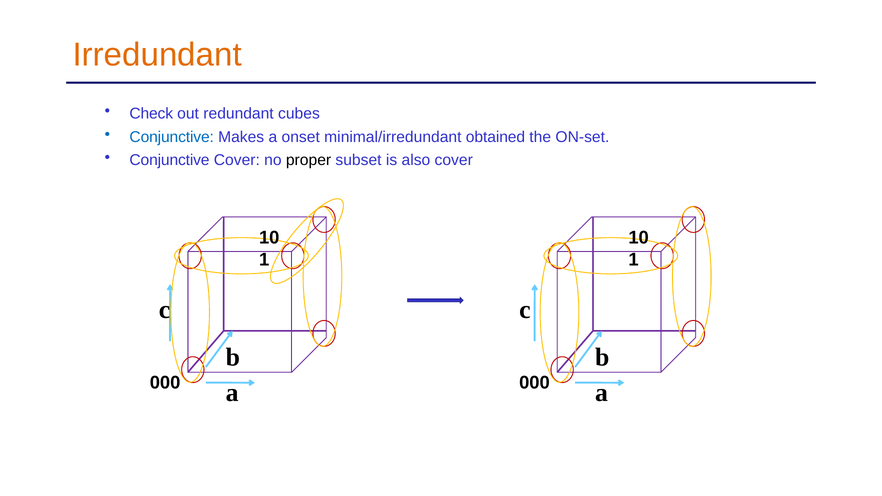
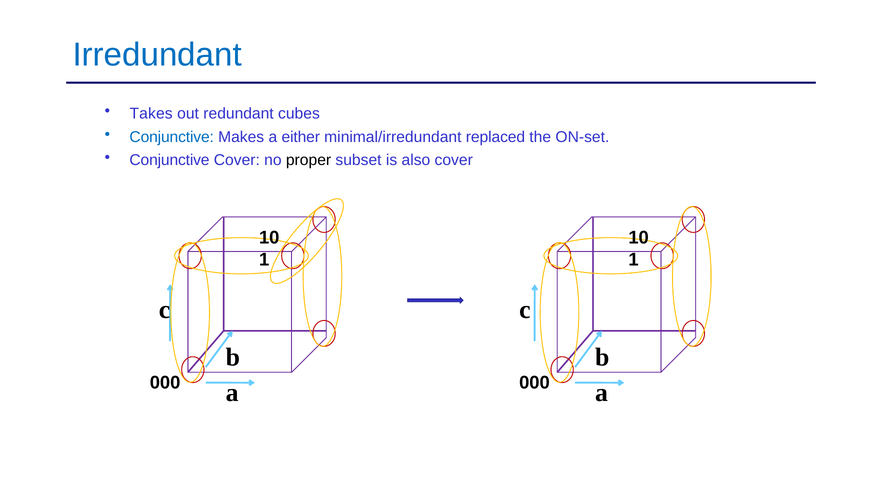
Irredundant colour: orange -> blue (157, 55)
Check: Check -> Takes (151, 114)
onset: onset -> either (301, 137)
obtained: obtained -> replaced (495, 137)
